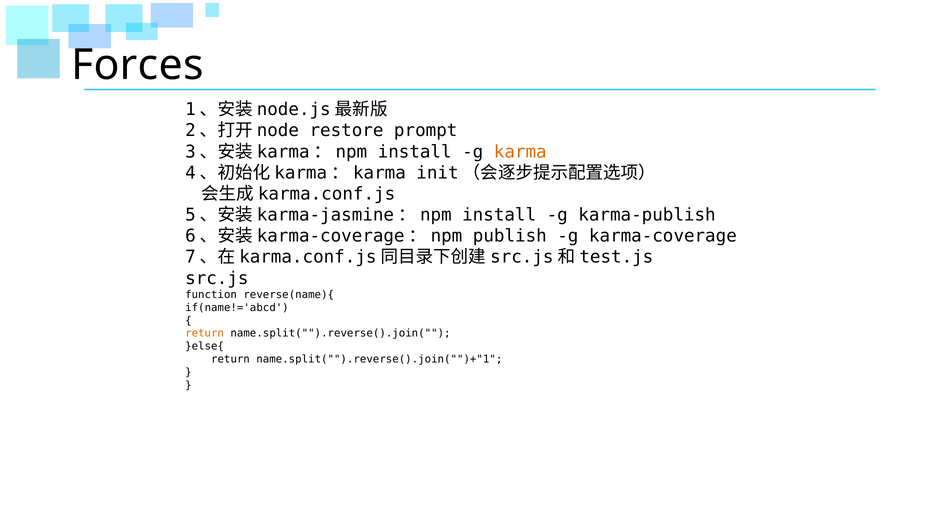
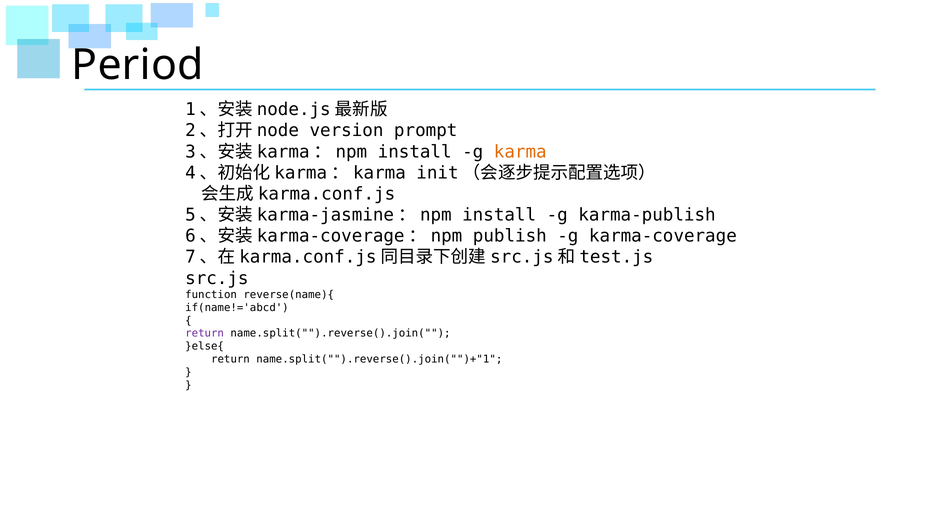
Forces: Forces -> Period (137, 65)
restore: restore -> version (347, 131)
return colour: orange -> purple (205, 333)
